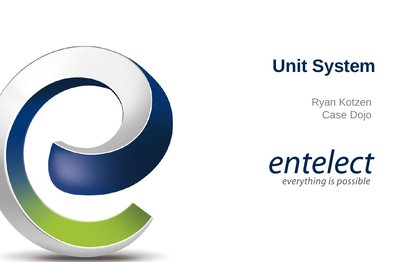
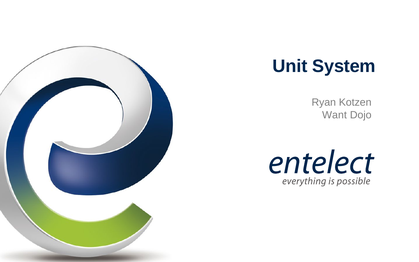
Case: Case -> Want (335, 115)
